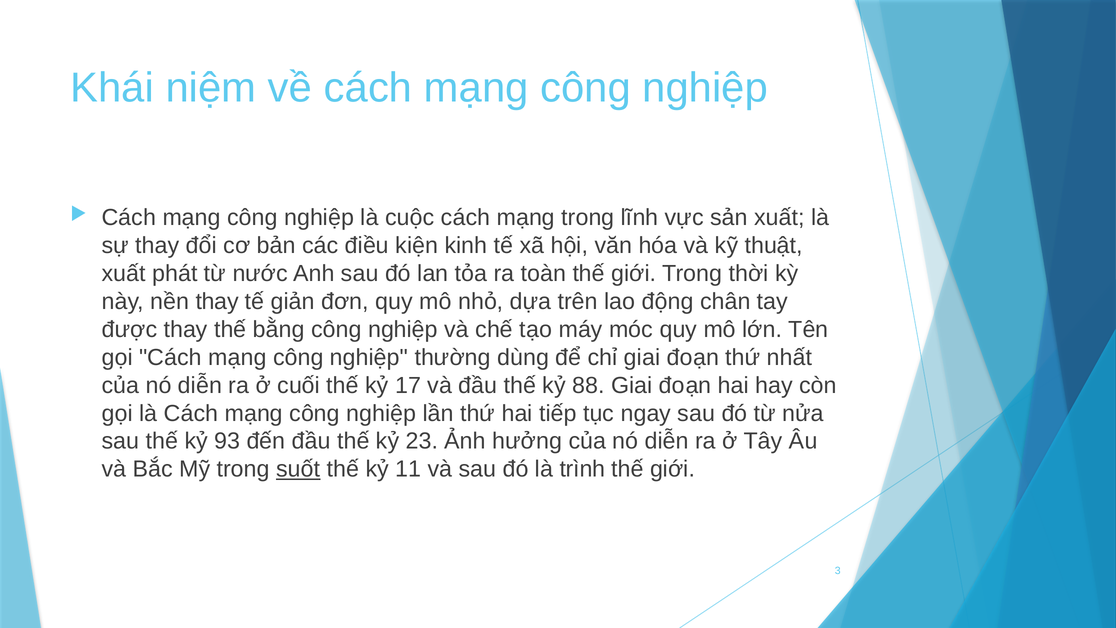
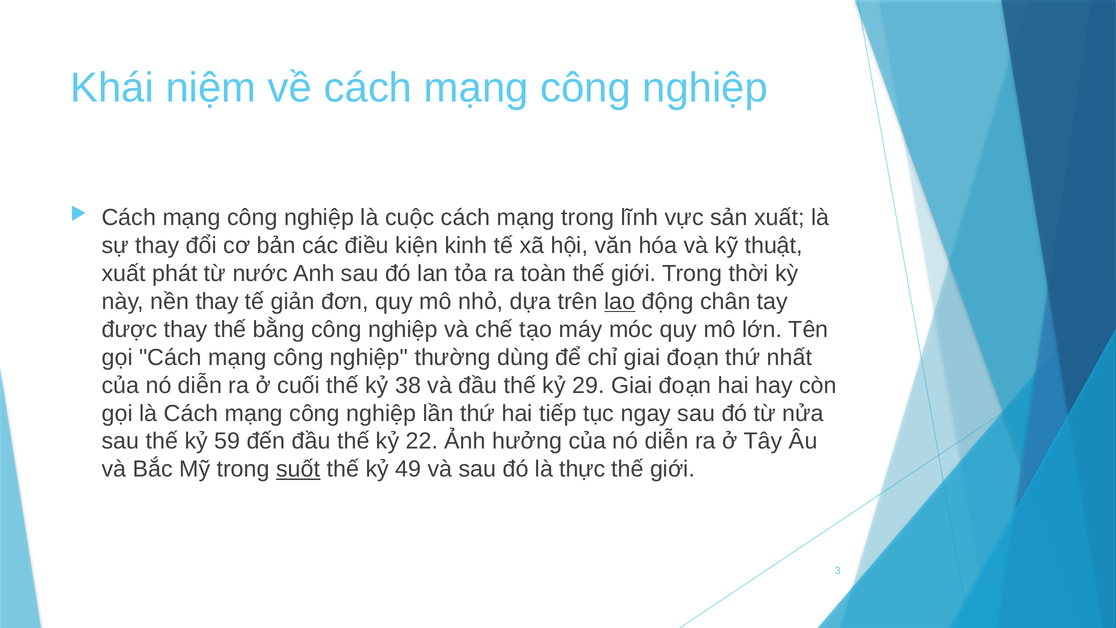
lao underline: none -> present (620, 301)
17: 17 -> 38 (408, 385)
88: 88 -> 29 (588, 385)
93: 93 -> 59 (227, 441)
23: 23 -> 22 (422, 441)
11: 11 -> 49 (408, 469)
trình: trình -> thực (582, 469)
